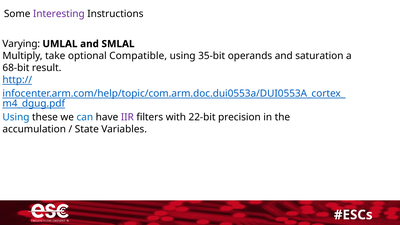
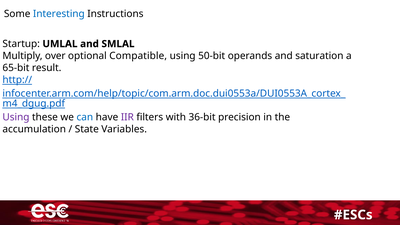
Interesting colour: purple -> blue (59, 14)
Varying: Varying -> Startup (21, 44)
take: take -> over (55, 56)
35-bit: 35-bit -> 50-bit (212, 56)
68-bit: 68-bit -> 65-bit (16, 68)
Using colour: blue -> purple (16, 117)
22-bit: 22-bit -> 36-bit (202, 117)
